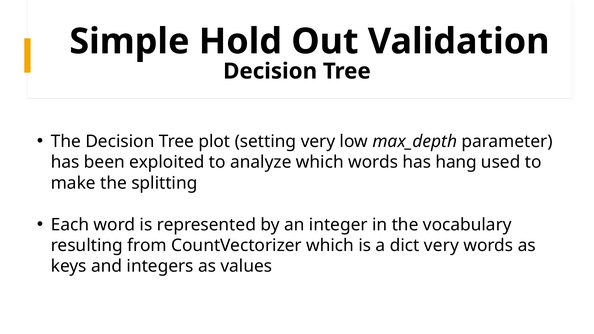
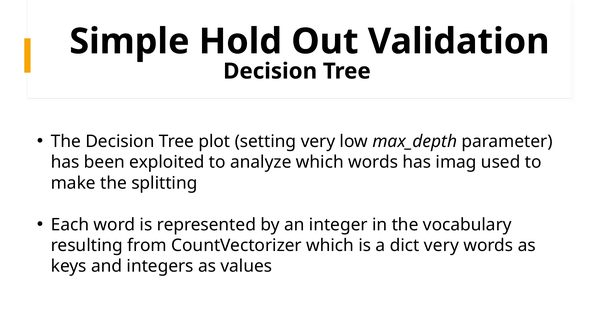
hang: hang -> imag (456, 162)
